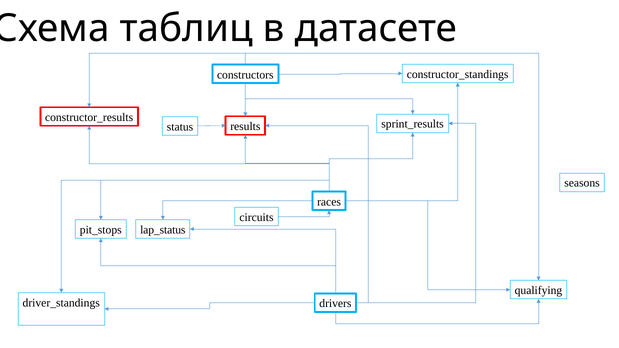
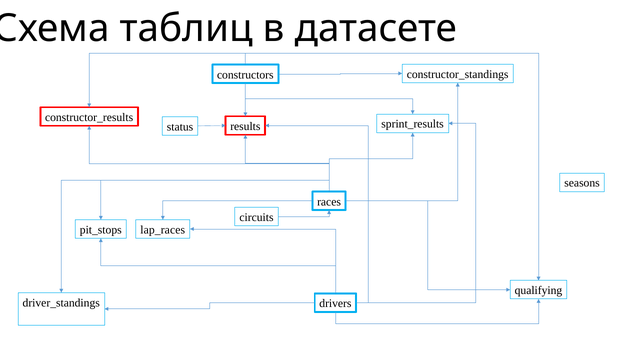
lap_status: lap_status -> lap_races (163, 230)
